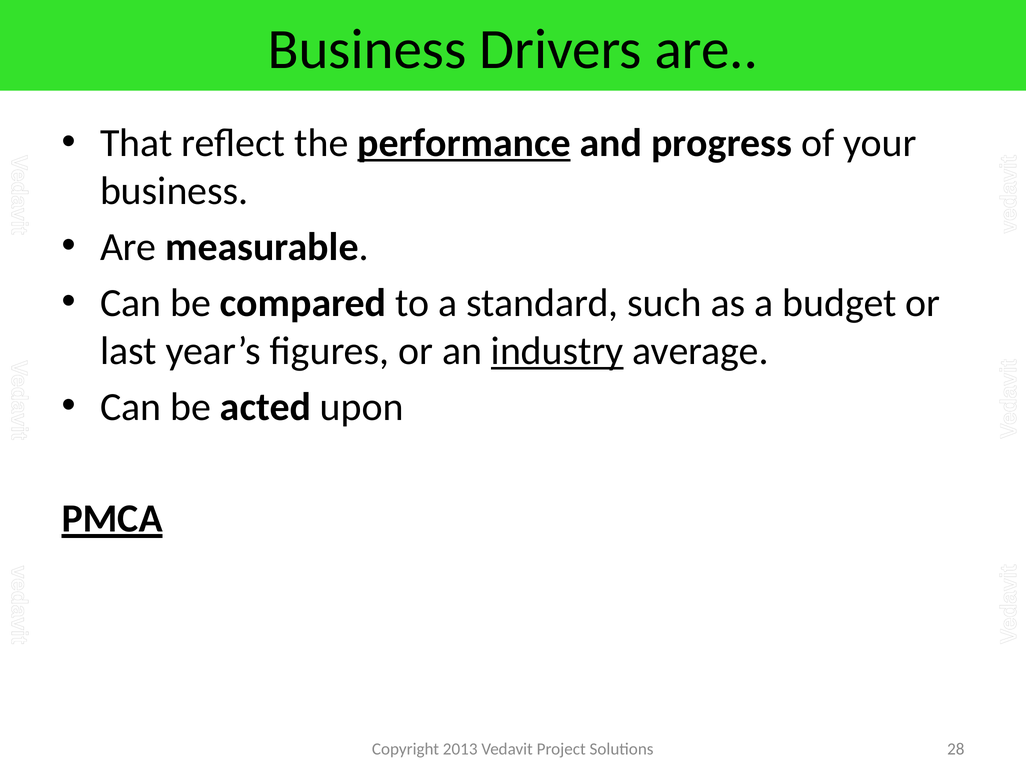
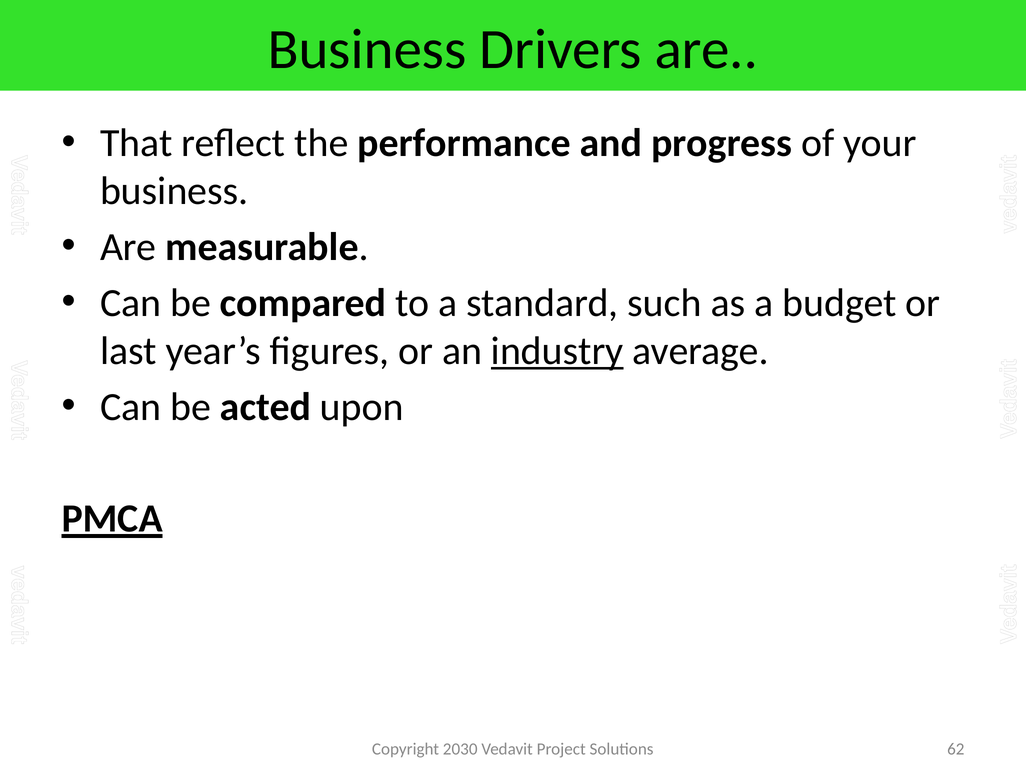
performance underline: present -> none (464, 143)
2013: 2013 -> 2030 (460, 749)
28: 28 -> 62 (956, 749)
